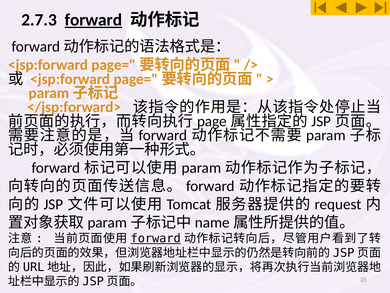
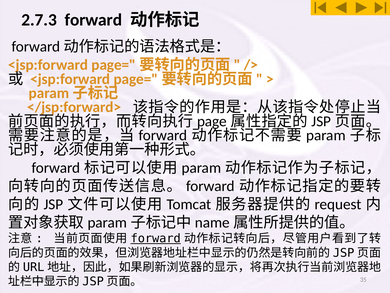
forward underline: present -> none (93, 20)
